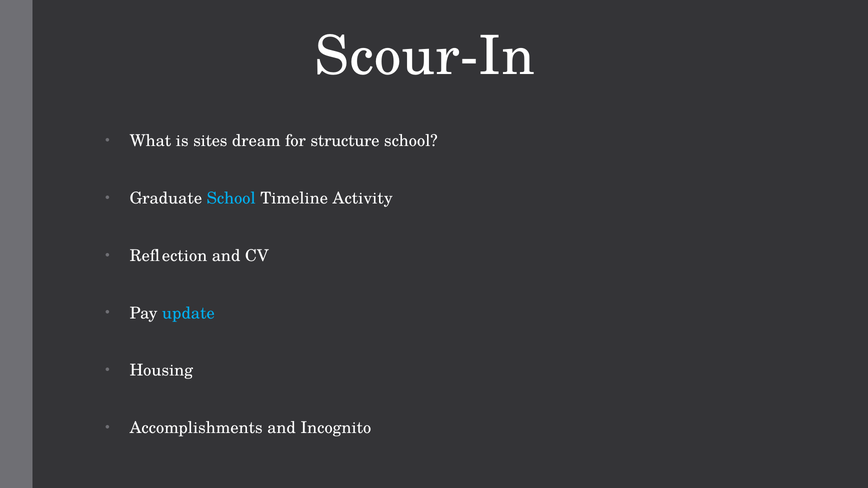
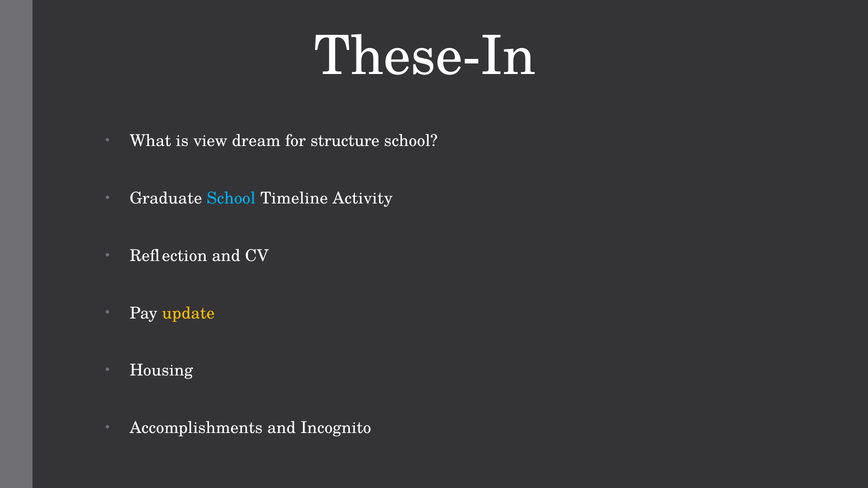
Scour-In: Scour-In -> These-In (425, 57)
sites: sites -> view (210, 141)
update colour: light blue -> yellow (188, 313)
